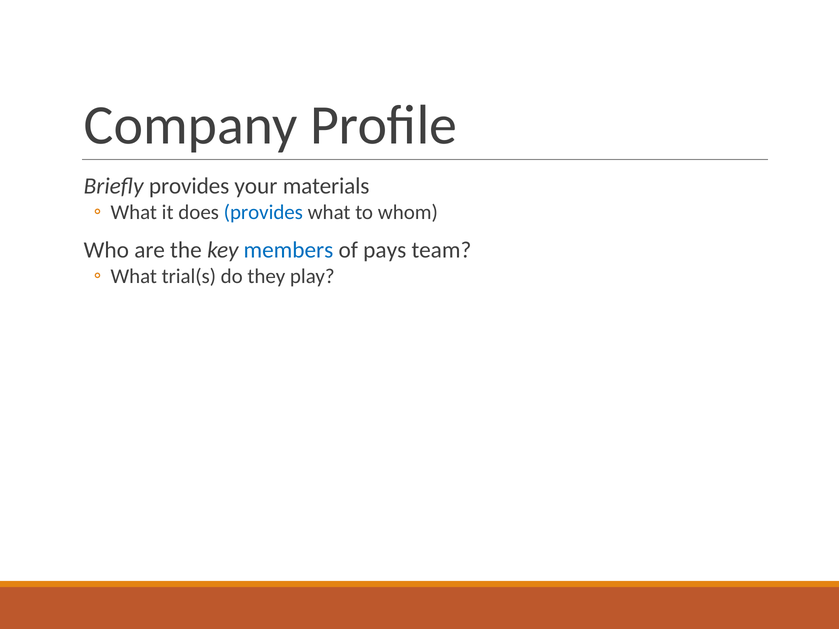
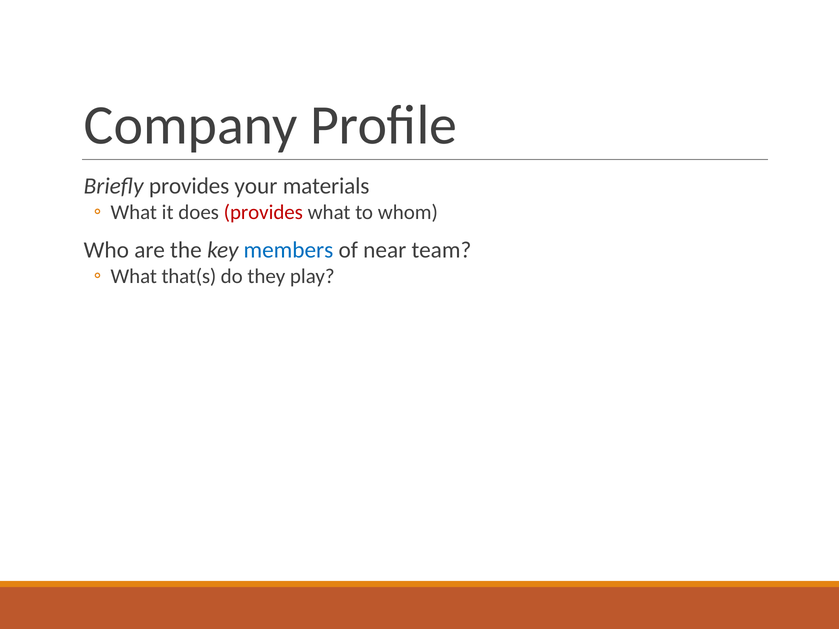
provides colour: blue -> red (263, 212)
pays: pays -> near (385, 250)
trial(s: trial(s -> that(s (189, 276)
